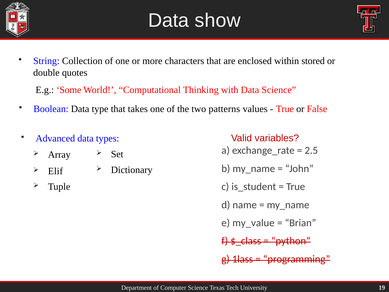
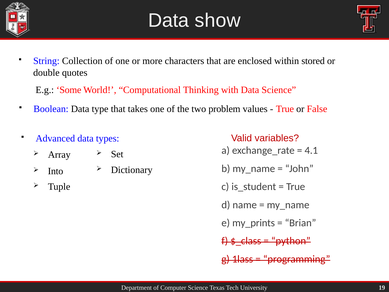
patterns: patterns -> problem (224, 109)
2.5: 2.5 -> 4.1 (311, 150)
Elif: Elif -> Into (56, 171)
my_value: my_value -> my_prints (254, 223)
